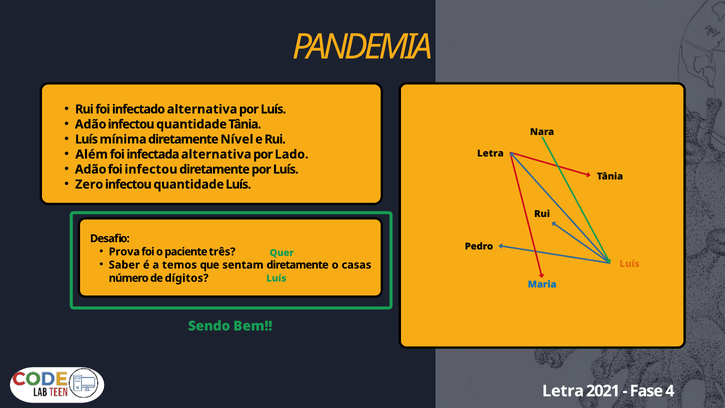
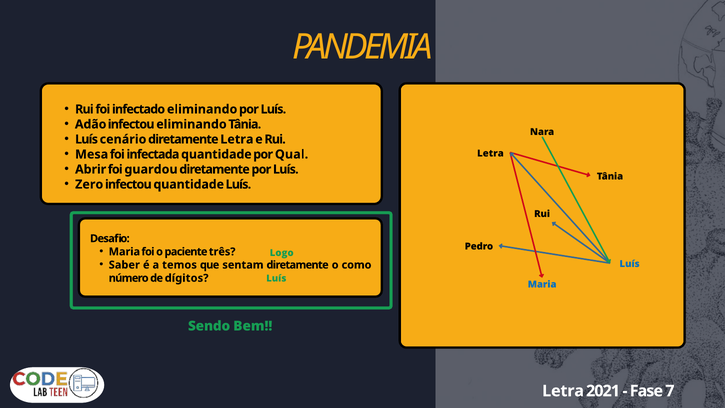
infectado alternativa: alternativa -> eliminando (202, 109)
quantidade: quantidade -> eliminando (191, 124)
mínima: mínima -> cenário (123, 139)
diretamente Nível: Nível -> Letra (237, 139)
Além: Além -> Mesa (92, 154)
infectada alternativa: alternativa -> quantidade (216, 154)
Lado: Lado -> Qual (292, 154)
Adão: Adão -> Abrir (91, 169)
foi infectou: infectou -> guardou (151, 169)
Prova: Prova -> Maria (124, 252)
Quer: Quer -> Logo (282, 253)
casas: casas -> como (357, 265)
Luís colour: orange -> blue (630, 264)
4: 4 -> 7 (670, 391)
